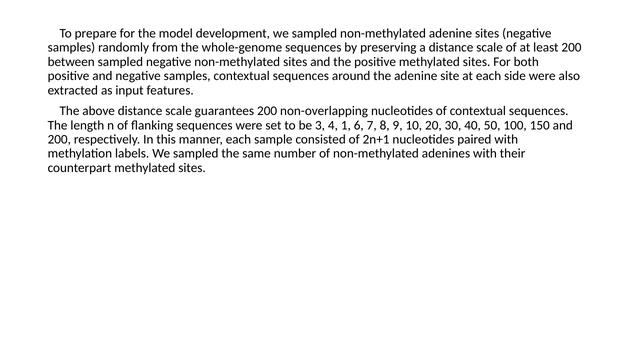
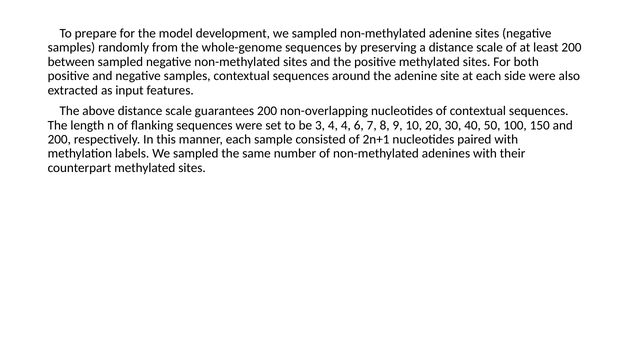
4 1: 1 -> 4 (346, 125)
